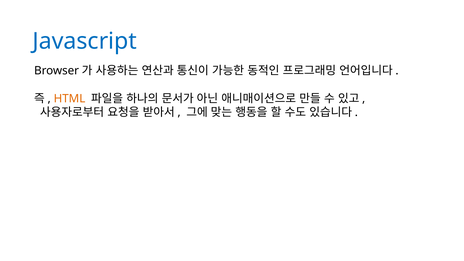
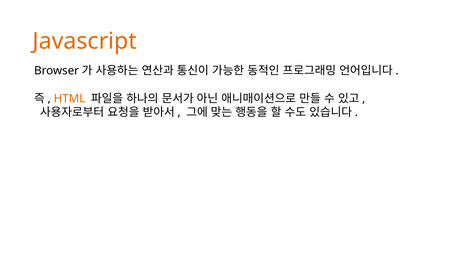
Javascript colour: blue -> orange (85, 41)
